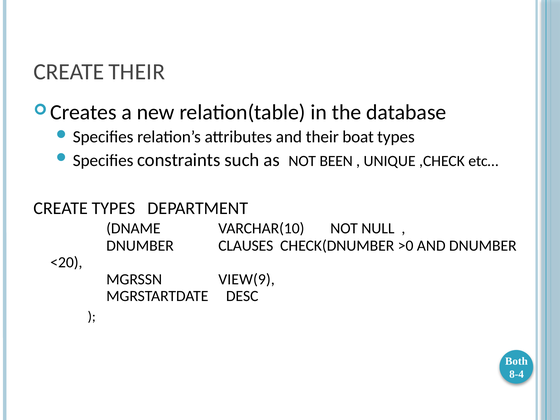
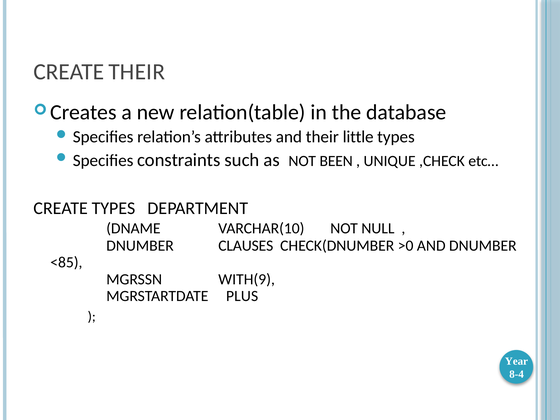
boat: boat -> little (358, 137)
<20: <20 -> <85 (66, 262)
VIEW(9: VIEW(9 -> WITH(9 (247, 279)
DESC: DESC -> PLUS (242, 296)
Both: Both -> Year (516, 361)
